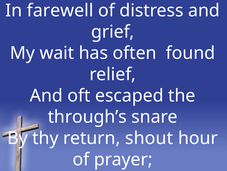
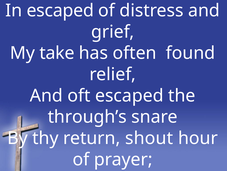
In farewell: farewell -> escaped (60, 11)
wait: wait -> take (57, 53)
